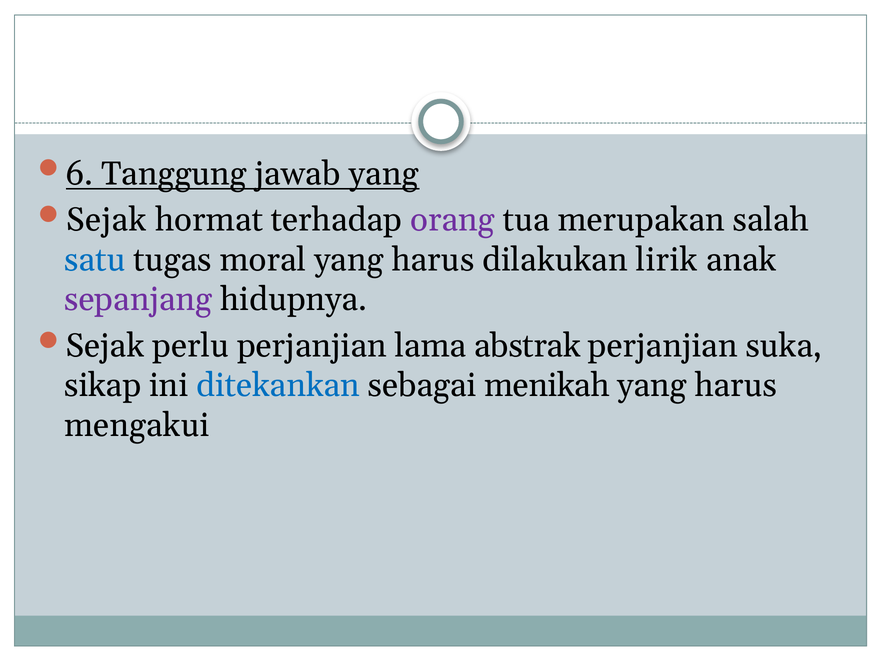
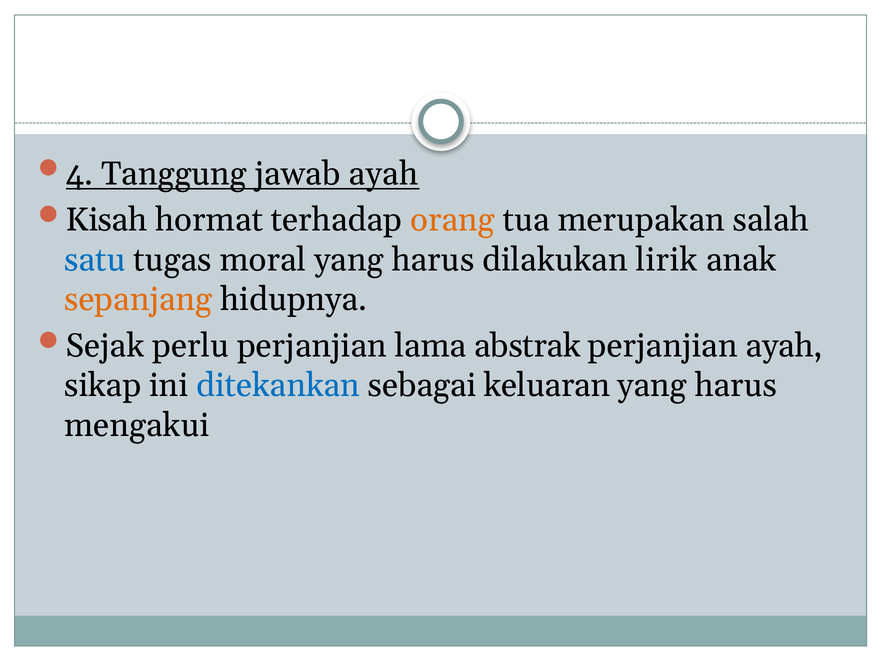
6: 6 -> 4 (80, 174)
jawab yang: yang -> ayah (384, 174)
Sejak: Sejak -> Kisah (107, 220)
orang colour: purple -> orange (453, 220)
sepanjang colour: purple -> orange (138, 300)
perjanjian suka: suka -> ayah (784, 346)
menikah: menikah -> keluaran (547, 386)
